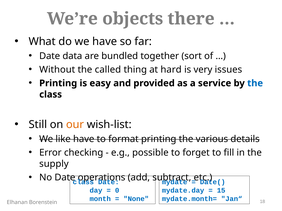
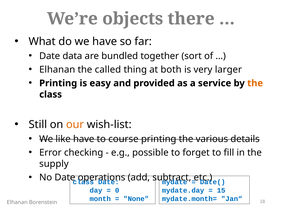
Without: Without -> Elhanan (57, 70)
hard: hard -> both (171, 70)
issues: issues -> larger (228, 70)
the colour: blue -> orange (255, 83)
format: format -> course (123, 139)
